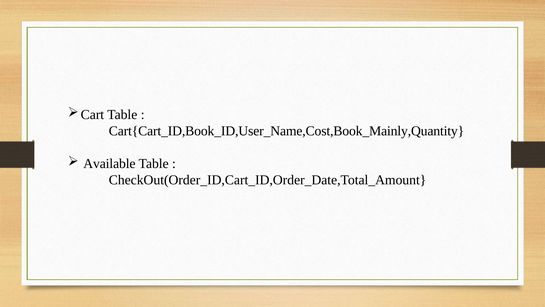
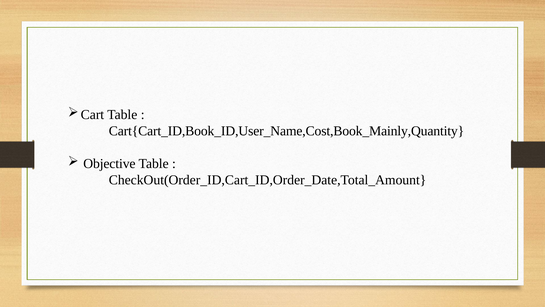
Available: Available -> Objective (109, 163)
